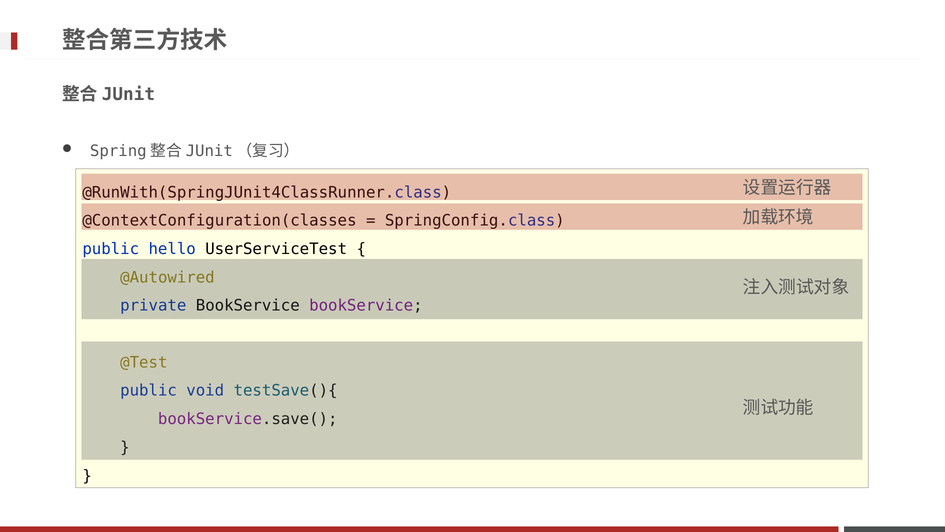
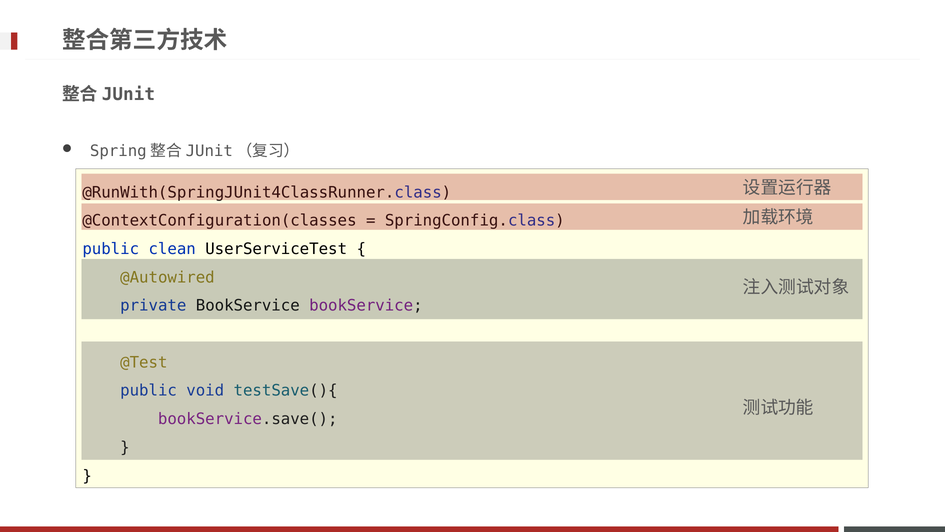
hello: hello -> clean (172, 249)
